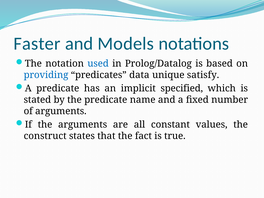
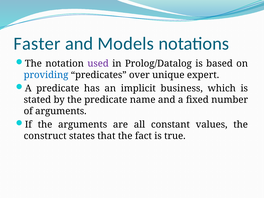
used colour: blue -> purple (98, 64)
data: data -> over (139, 75)
satisfy: satisfy -> expert (203, 75)
specified: specified -> business (182, 88)
